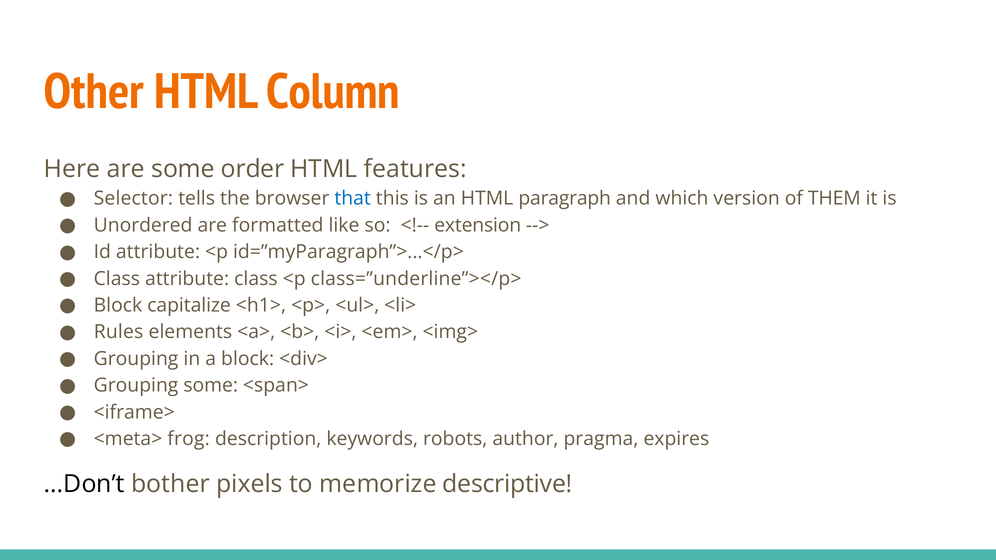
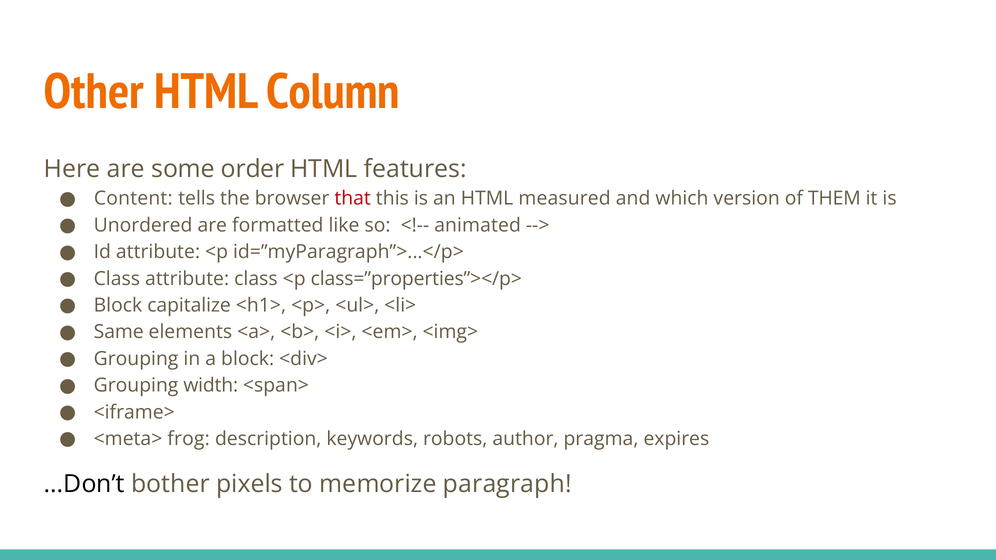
Selector: Selector -> Content (133, 199)
that colour: blue -> red (353, 199)
paragraph: paragraph -> measured (565, 199)
extension: extension -> animated (478, 225)
class=”underline”></p>: class=”underline”></p> -> class=”properties”></p> (416, 279)
Rules: Rules -> Same (119, 332)
Grouping some: some -> width (211, 386)
descriptive: descriptive -> paragraph (507, 484)
